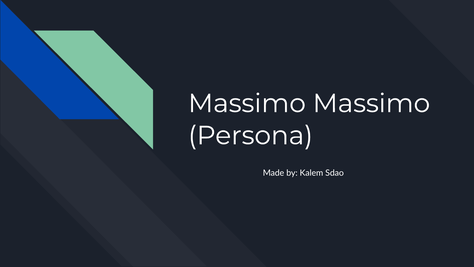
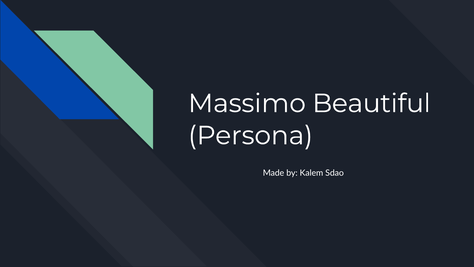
Massimo Massimo: Massimo -> Beautiful (371, 103)
